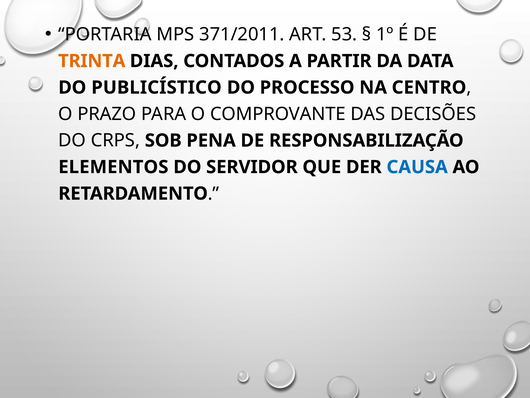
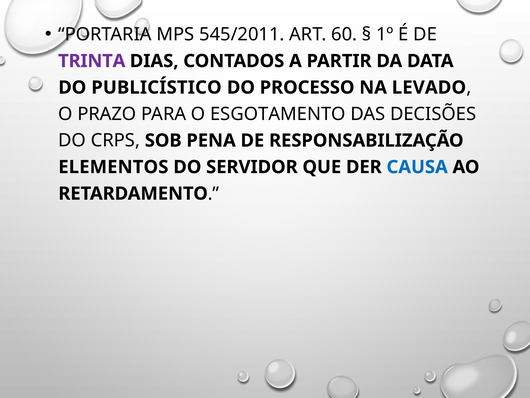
371/2011: 371/2011 -> 545/2011 (242, 34)
53: 53 -> 60 (344, 34)
TRINTA colour: orange -> purple (92, 61)
CENTRO: CENTRO -> LEVADO (429, 87)
COMPROVANTE: COMPROVANTE -> ESGOTAMENTO (278, 114)
